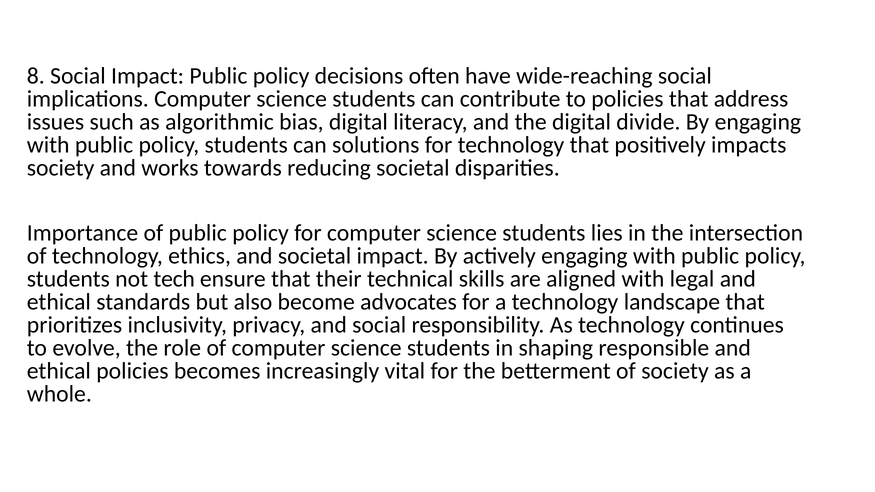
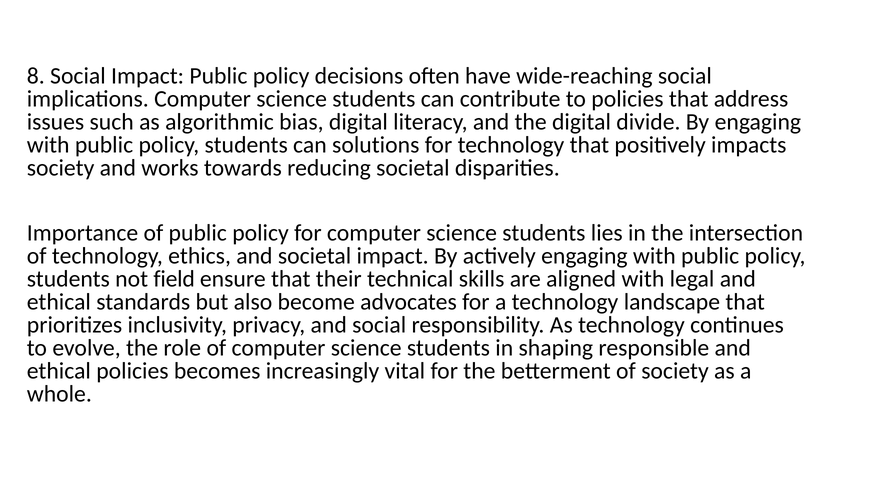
tech: tech -> field (174, 279)
